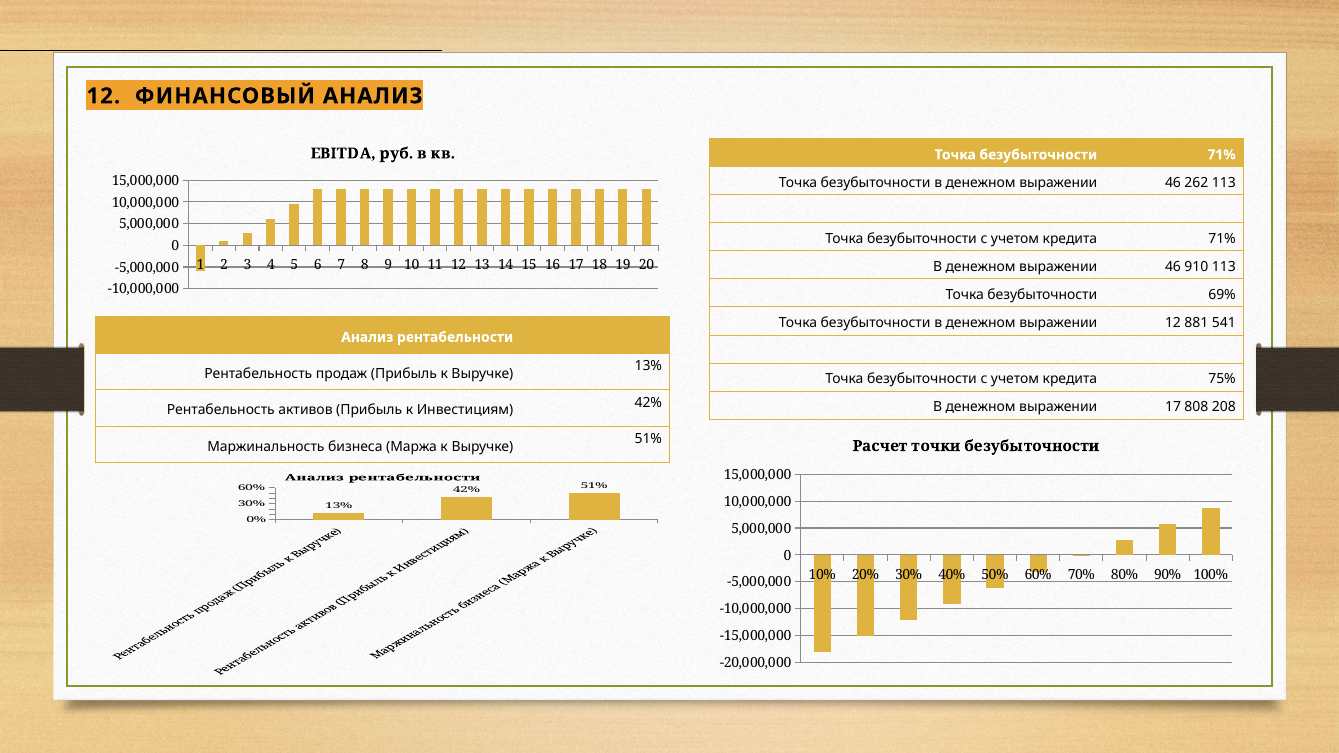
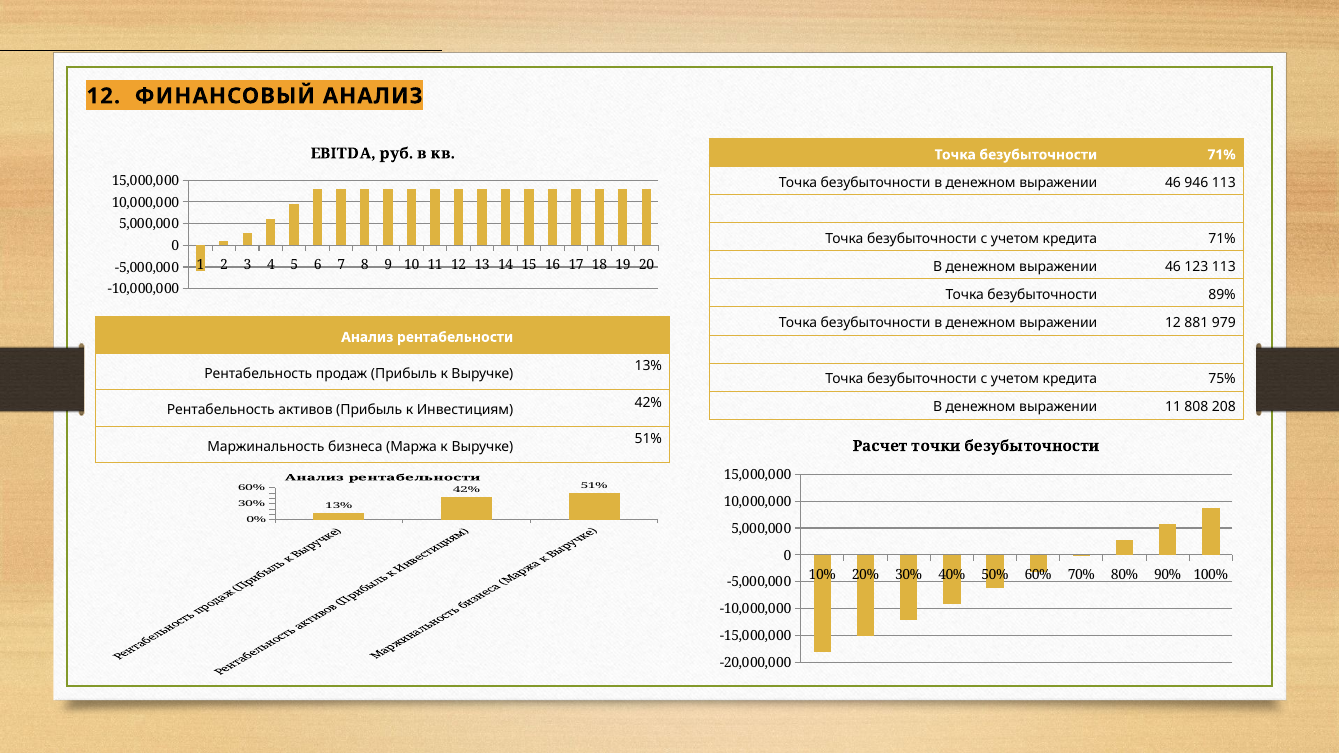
262: 262 -> 946 (1196, 183)
910: 910 -> 123 (1196, 267)
69%: 69% -> 89% (1222, 295)
541: 541 -> 979 (1224, 323)
выражении 17: 17 -> 11 (1173, 407)
